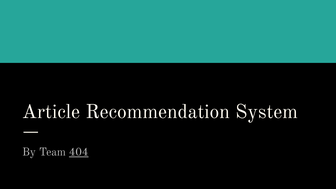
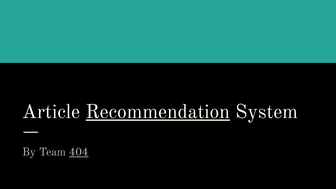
Recommendation underline: none -> present (158, 112)
